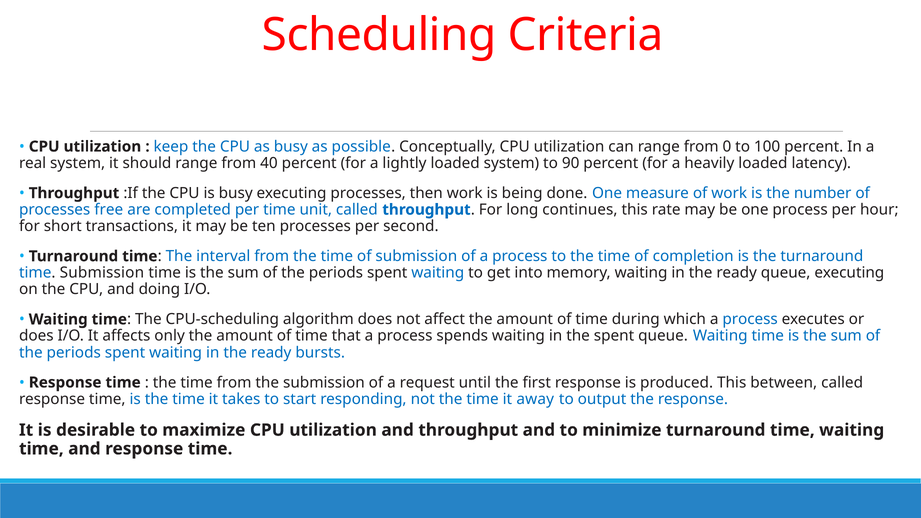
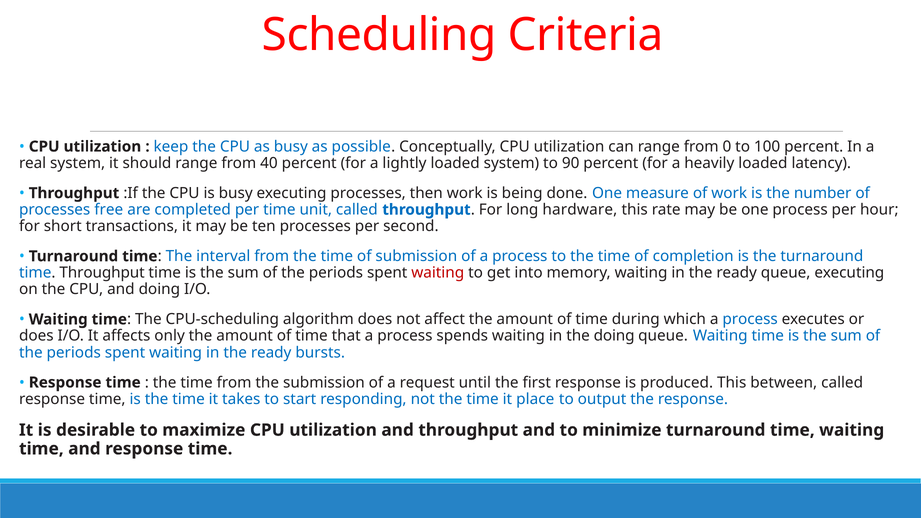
continues: continues -> hardware (580, 210)
time Submission: Submission -> Throughput (102, 273)
waiting colour: blue -> red (438, 273)
the spent: spent -> doing (614, 336)
away: away -> place (535, 399)
